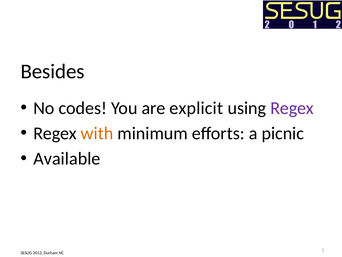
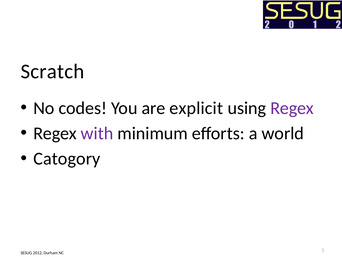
Besides: Besides -> Scratch (52, 71)
with colour: orange -> purple (97, 133)
picnic: picnic -> world (283, 133)
Available: Available -> Catogory (67, 158)
